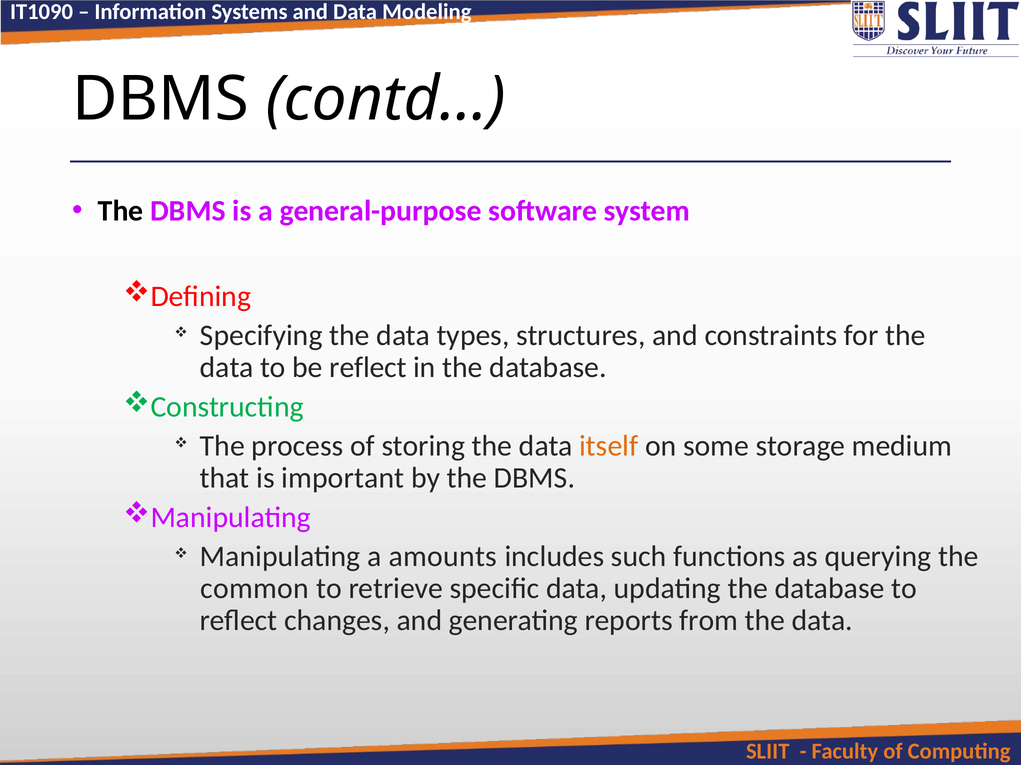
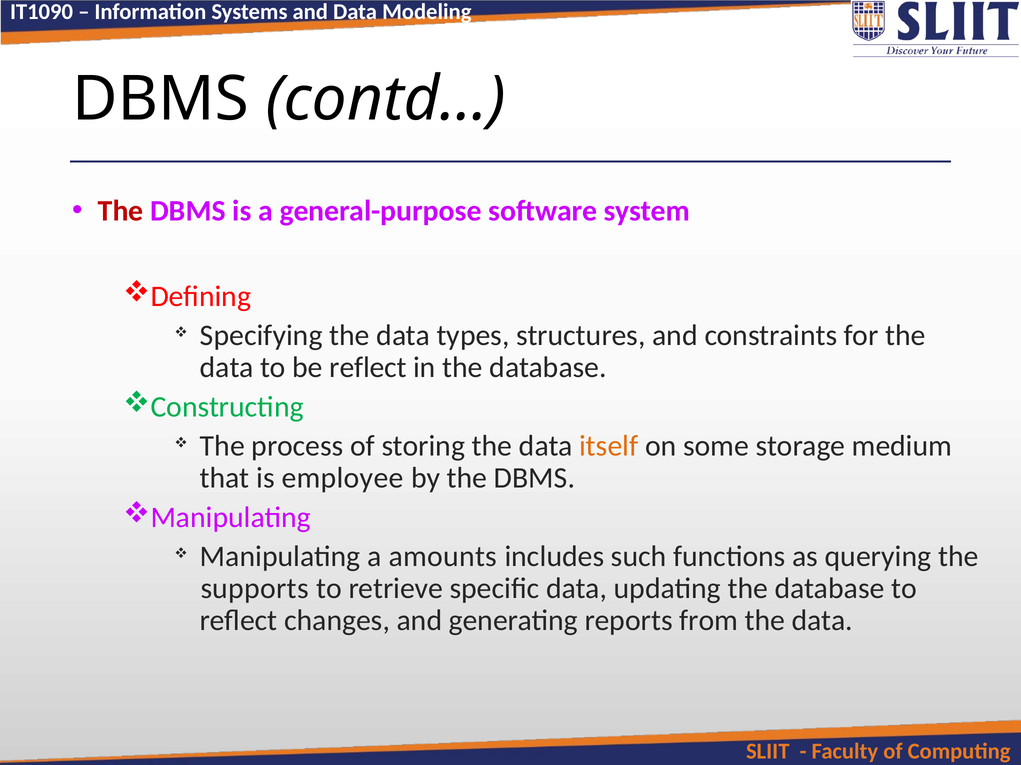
The colour: black -> red (121, 211)
important: important -> employee (343, 478)
common: common -> supports (255, 589)
